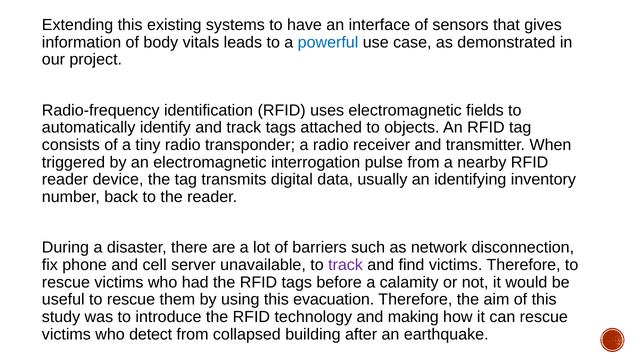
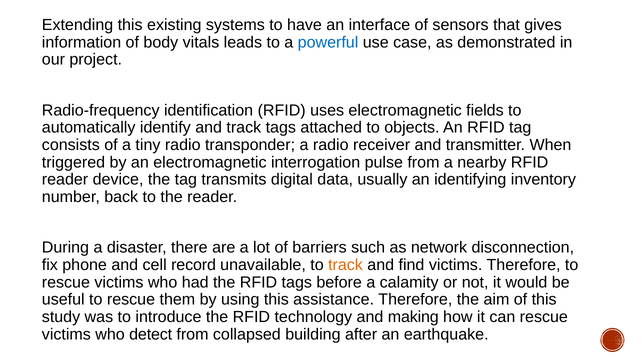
server: server -> record (194, 265)
track colour: purple -> orange (346, 265)
evacuation: evacuation -> assistance (334, 300)
